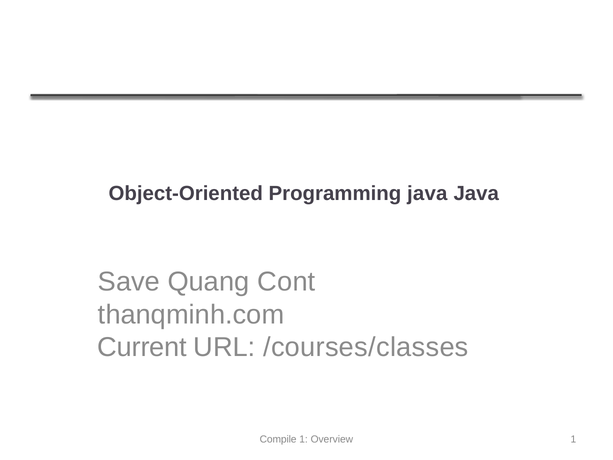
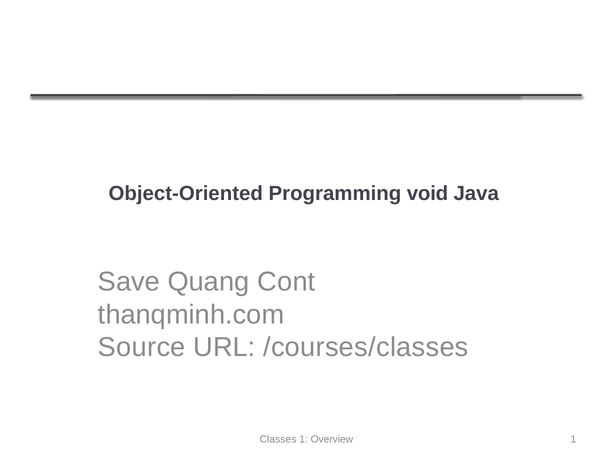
Programming java: java -> void (428, 194)
Current: Current -> Source (142, 347)
Compile: Compile -> Classes (278, 439)
